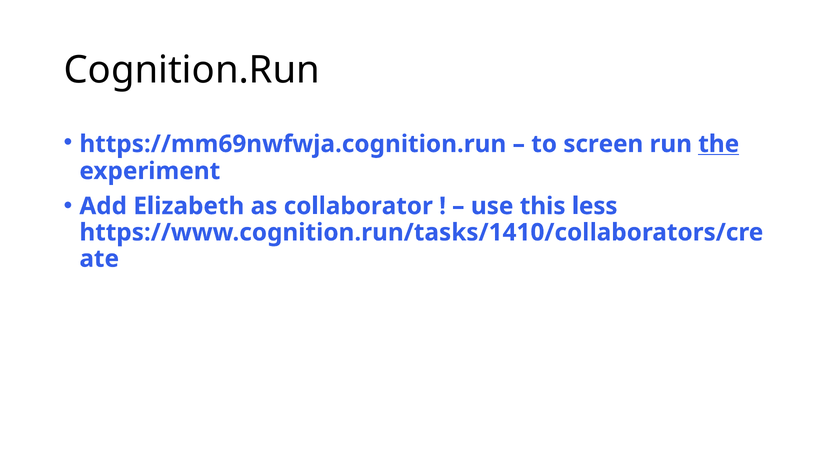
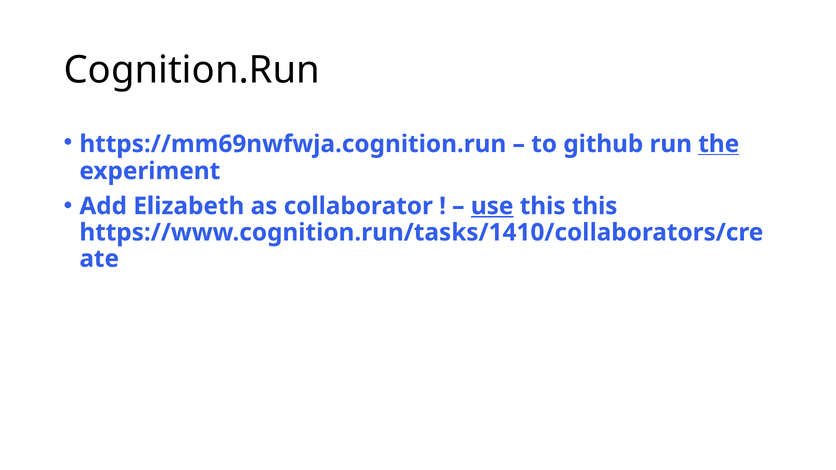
screen: screen -> github (603, 144)
use underline: none -> present (492, 206)
this less: less -> this (595, 206)
